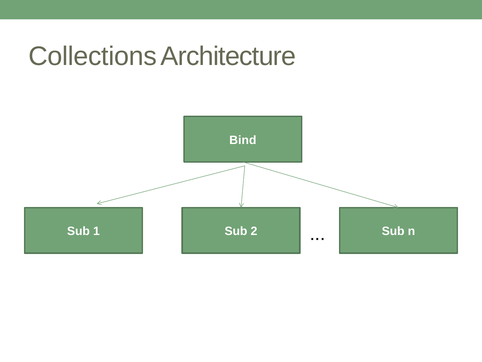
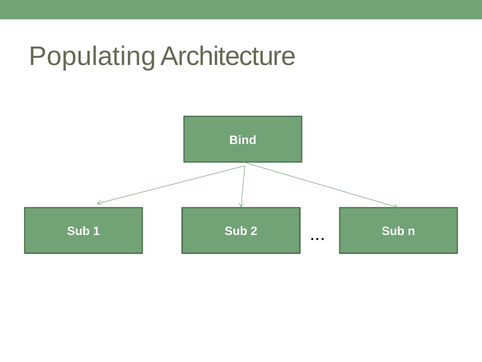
Collections: Collections -> Populating (92, 56)
